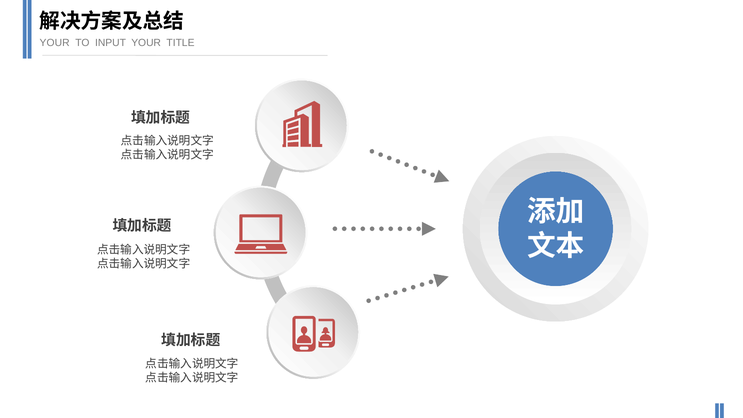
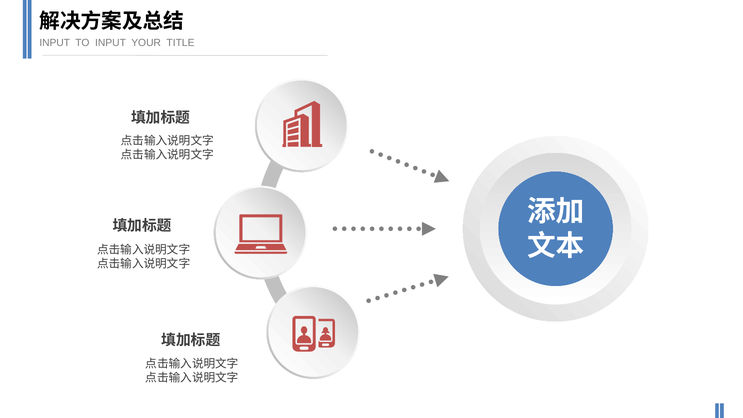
YOUR: YOUR -> INPUT (55, 43)
